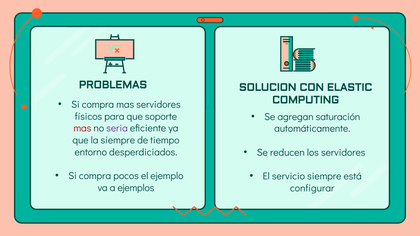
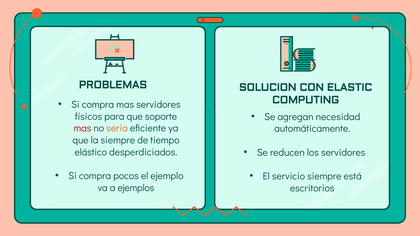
saturación: saturación -> necesidad (338, 117)
seria colour: purple -> orange (117, 128)
entorno: entorno -> elástico (91, 152)
configurar: configurar -> escritorios (312, 188)
